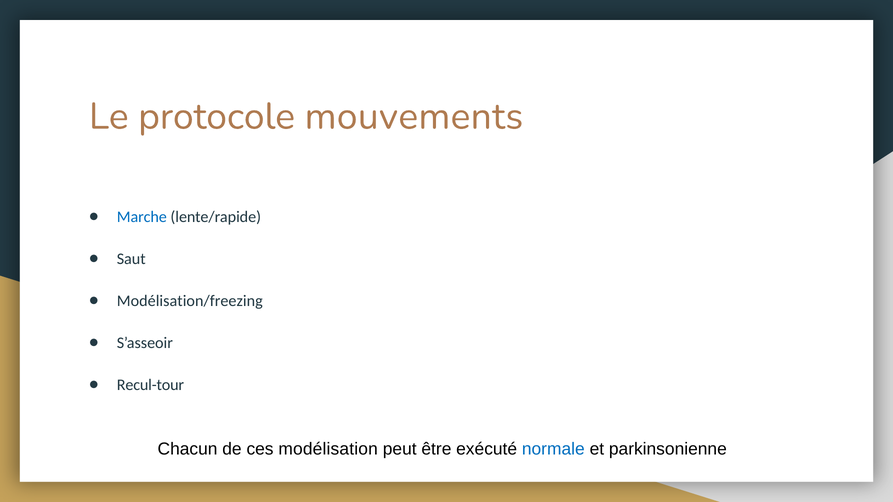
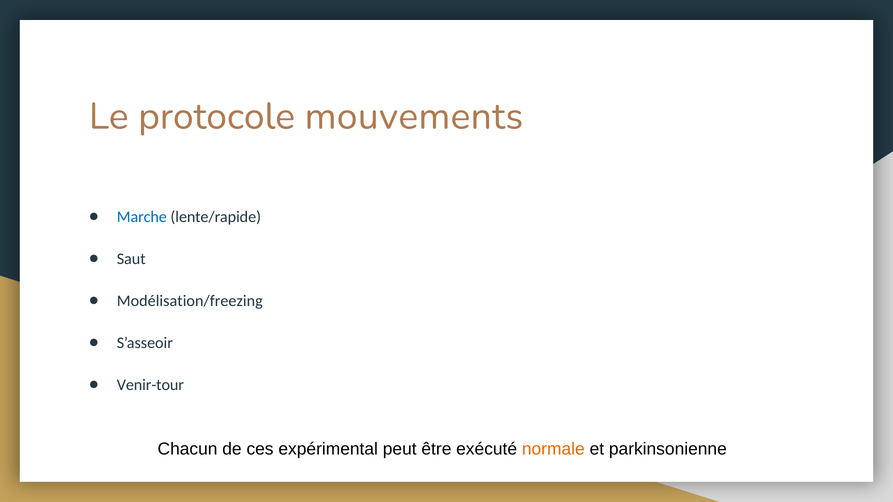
Recul-tour: Recul-tour -> Venir-tour (150, 385)
modélisation: modélisation -> expérimental (328, 449)
normale colour: blue -> orange (553, 449)
